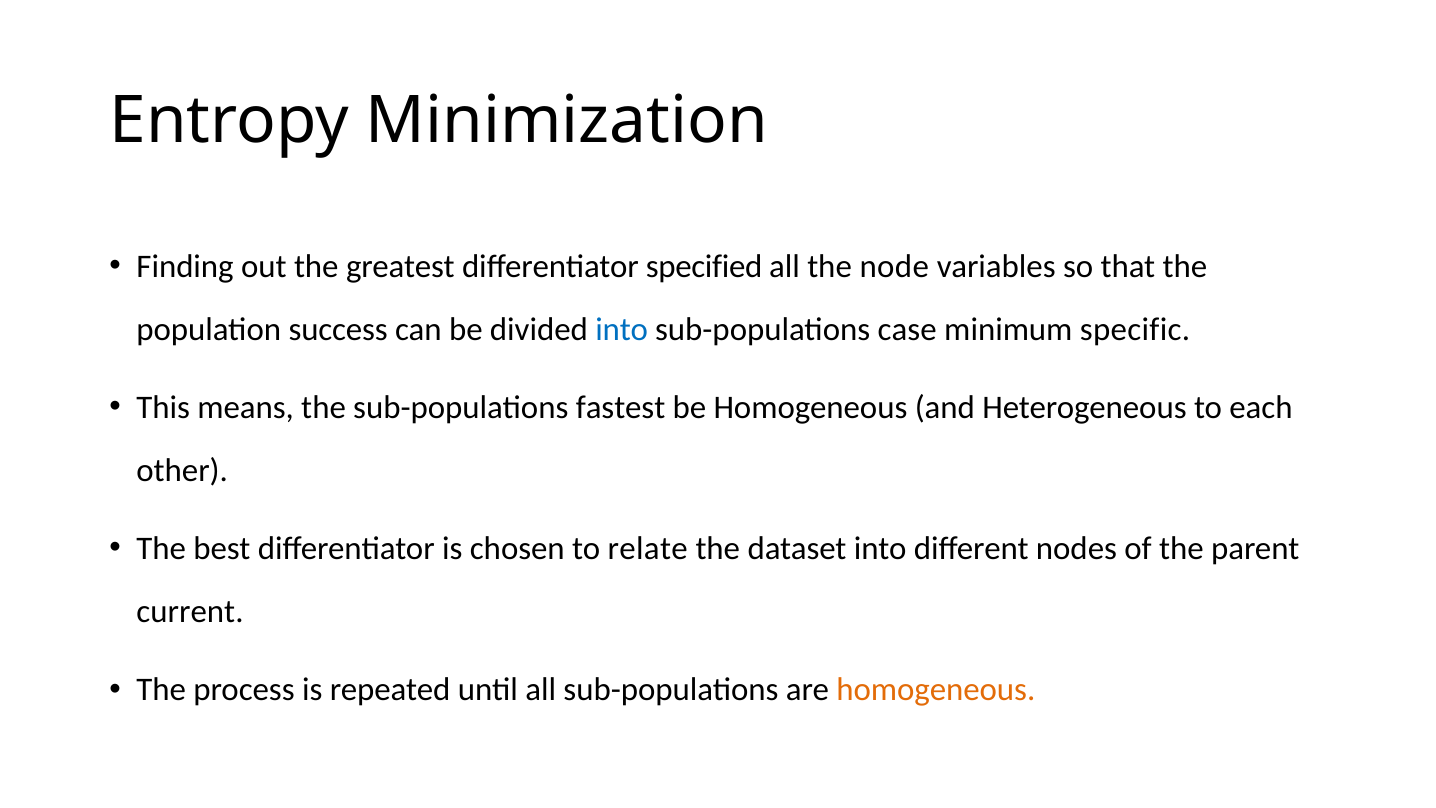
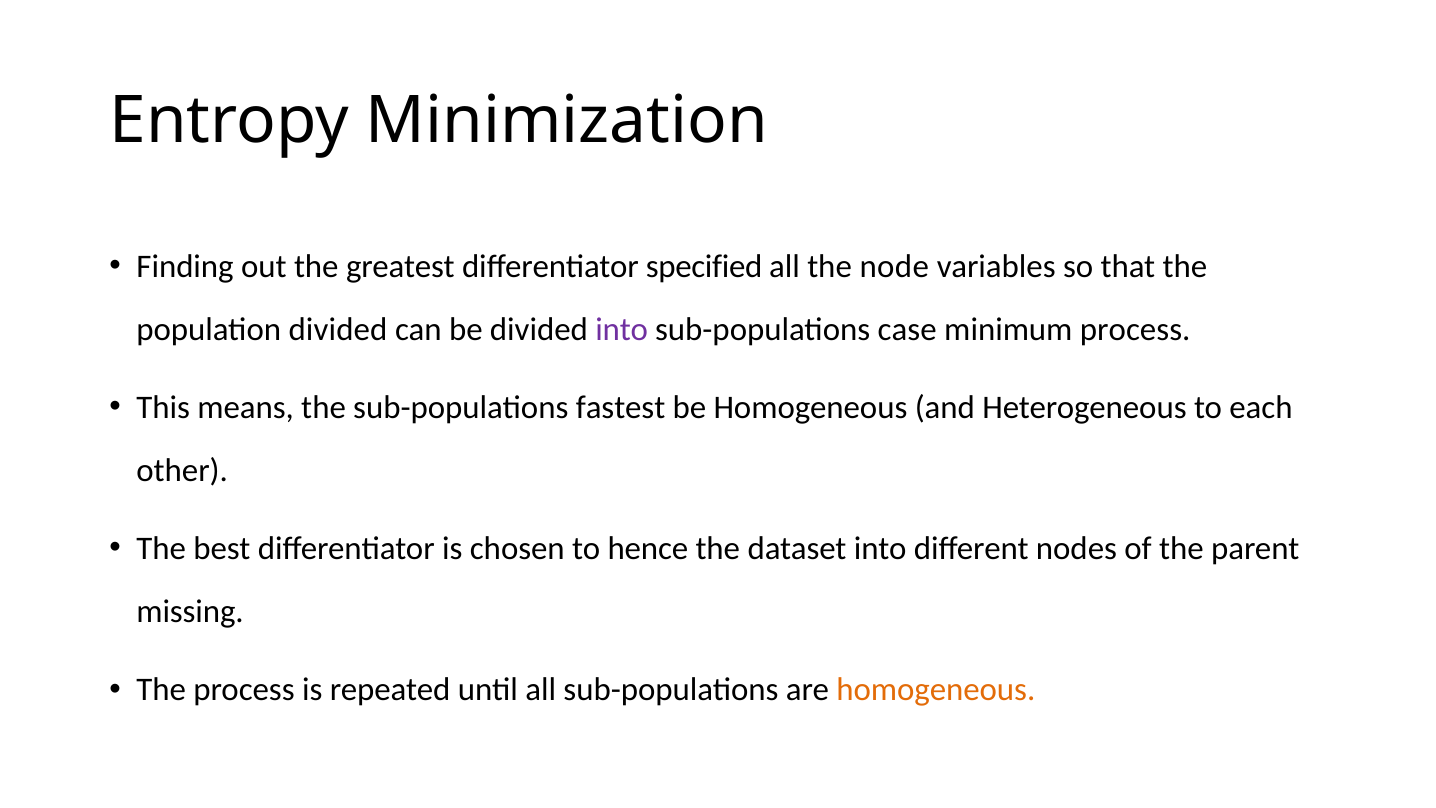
population success: success -> divided (338, 329)
into colour: blue -> purple (622, 329)
minimum specific: specific -> process (1135, 329)
relate: relate -> hence (648, 549)
current: current -> missing (190, 612)
